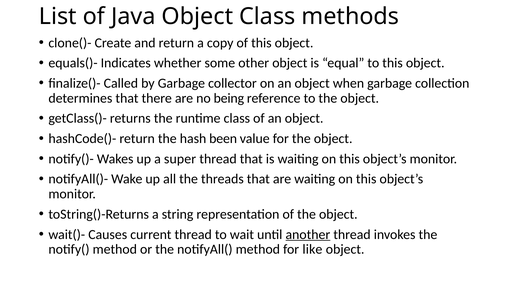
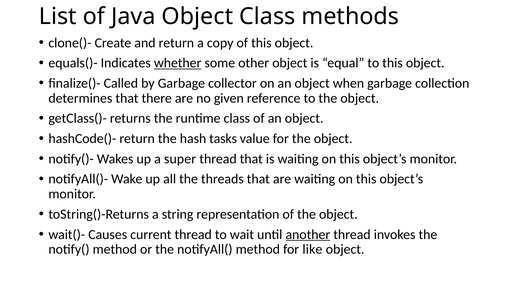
whether underline: none -> present (178, 63)
being: being -> given (229, 98)
been: been -> tasks (223, 139)
